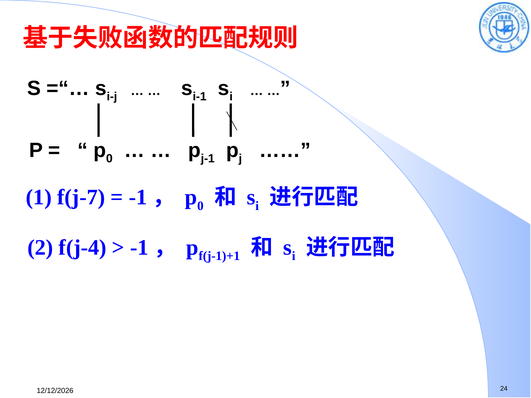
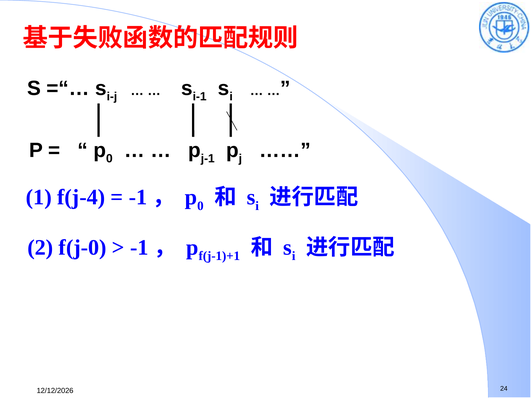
f(j-7: f(j-7 -> f(j-4 (81, 197)
f(j-4: f(j-4 -> f(j-0 (83, 248)
